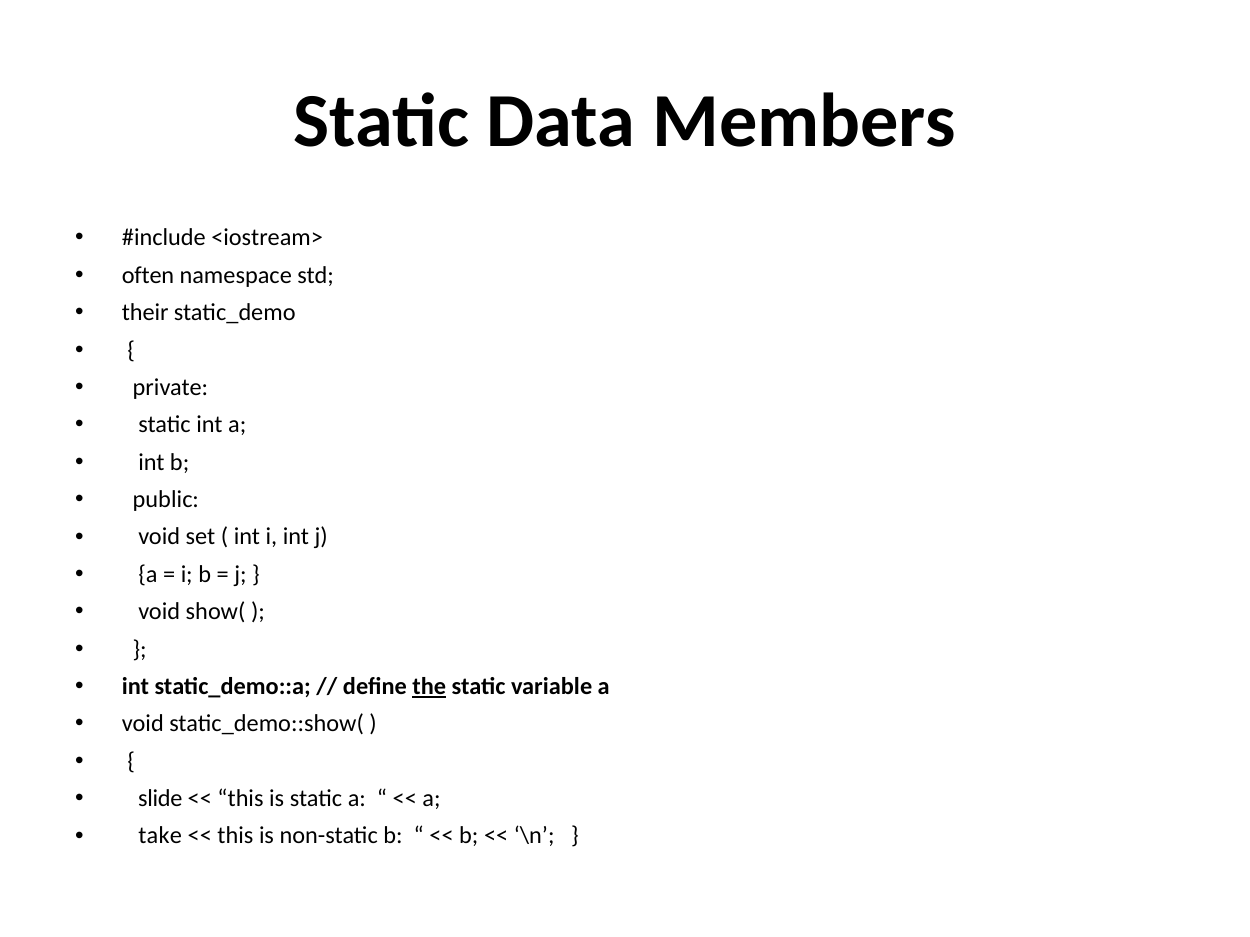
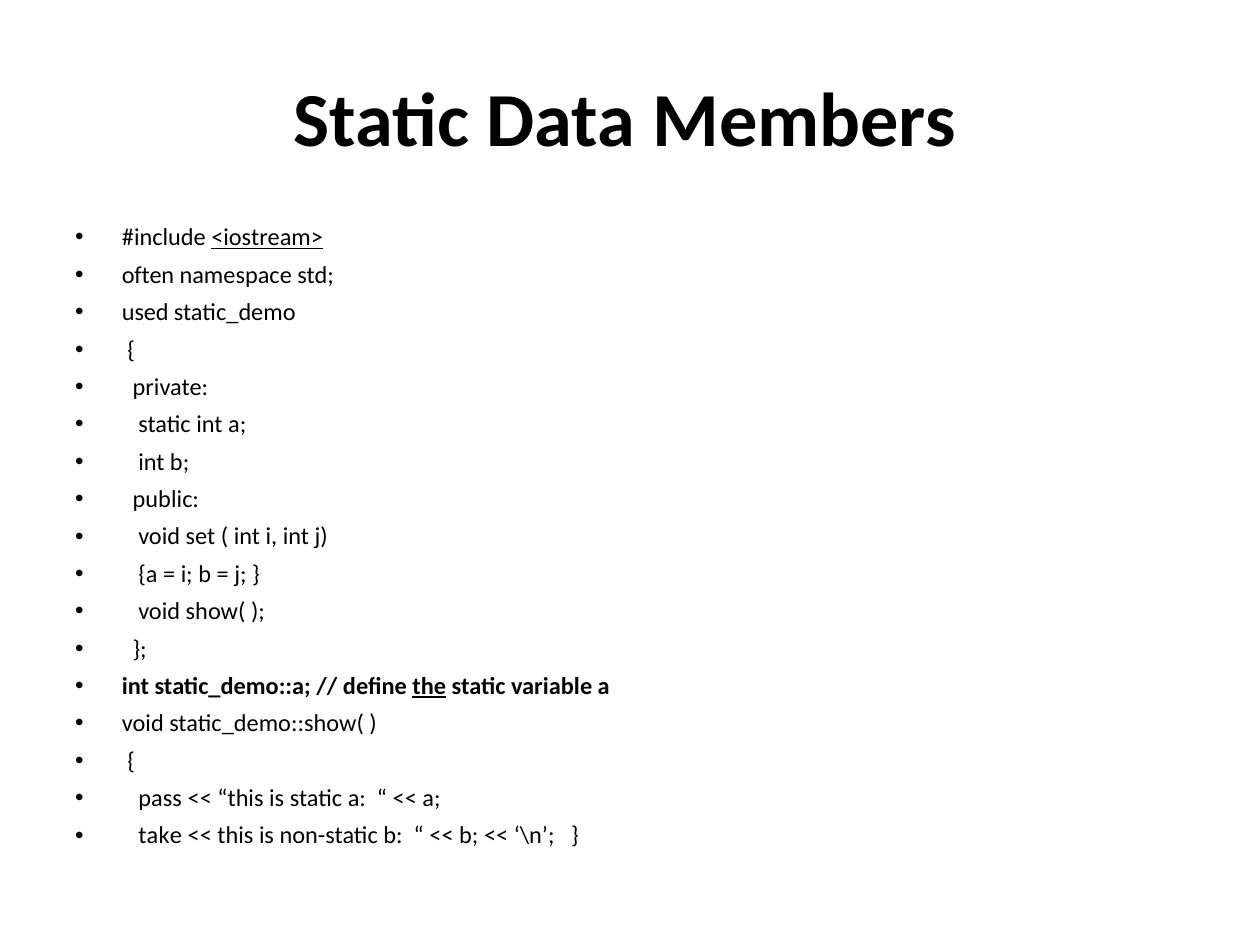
<iostream> underline: none -> present (267, 238)
their: their -> used (145, 313)
slide: slide -> pass (160, 799)
